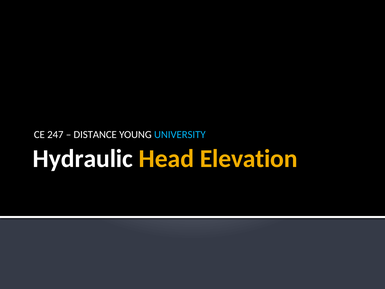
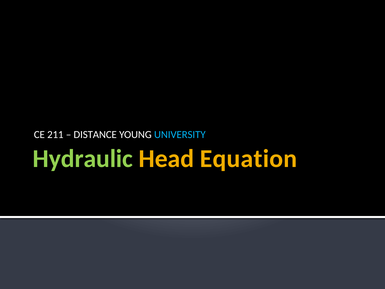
247: 247 -> 211 (55, 134)
Hydraulic colour: white -> light green (83, 158)
Elevation: Elevation -> Equation (249, 158)
